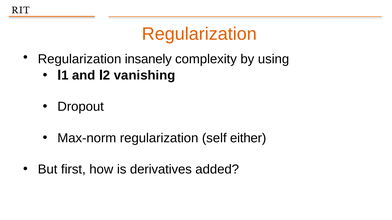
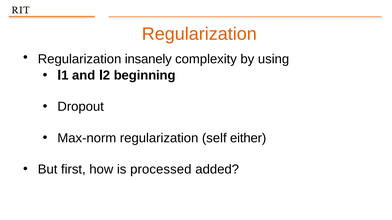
vanishing: vanishing -> beginning (145, 76)
derivatives: derivatives -> processed (161, 170)
